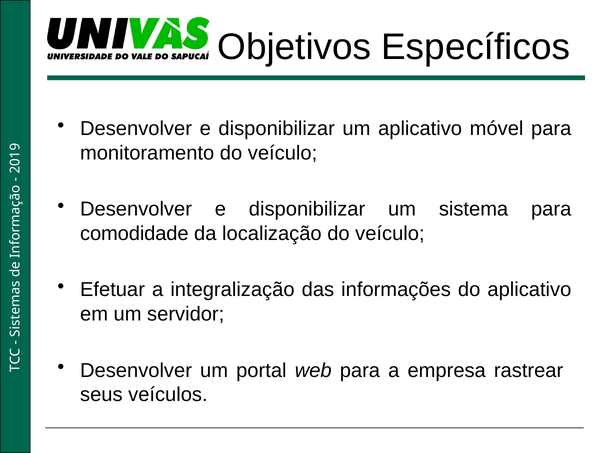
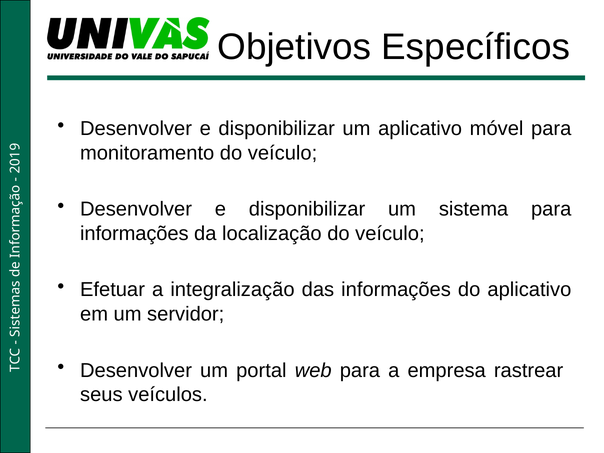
comodidade: comodidade -> informações (134, 233)
